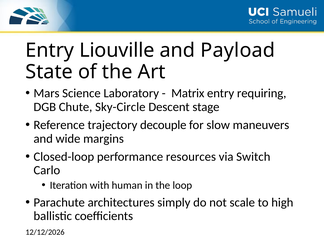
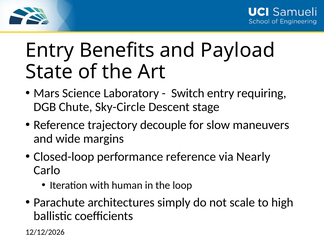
Liouville: Liouville -> Benefits (117, 50)
Matrix: Matrix -> Switch (188, 93)
performance resources: resources -> reference (191, 157)
Switch: Switch -> Nearly (253, 157)
